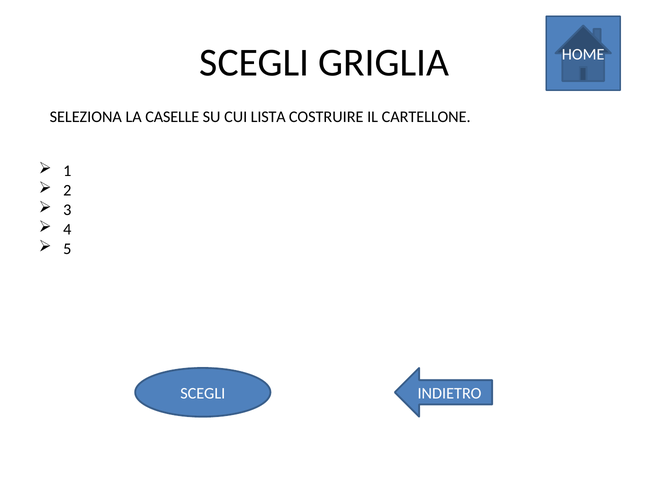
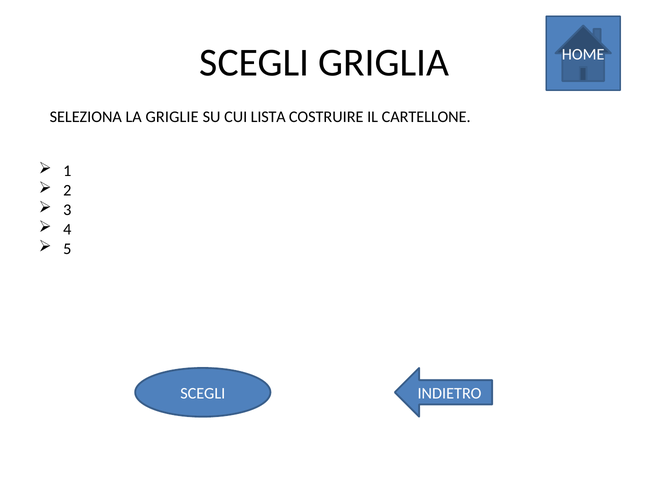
CASELLE: CASELLE -> GRIGLIE (172, 117)
